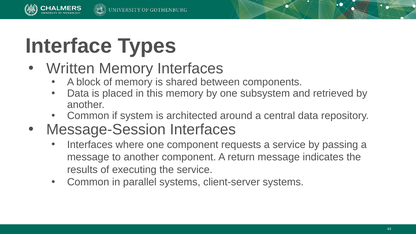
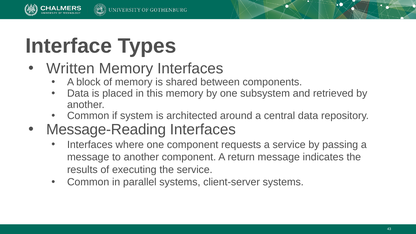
Message-Session: Message-Session -> Message-Reading (106, 130)
